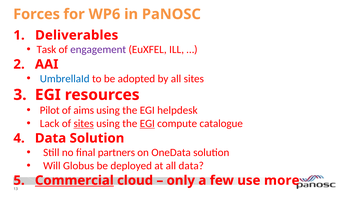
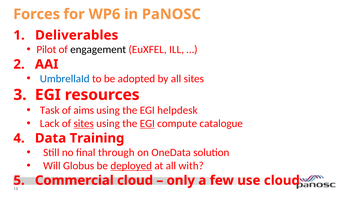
Task: Task -> Pilot (46, 50)
engagement colour: purple -> black (98, 50)
Pilot: Pilot -> Task (50, 111)
Data Solution: Solution -> Training (97, 139)
partners: partners -> through (116, 153)
deployed underline: none -> present (131, 166)
all data: data -> with (191, 166)
Commercial underline: present -> none (74, 181)
use more: more -> cloud (282, 181)
